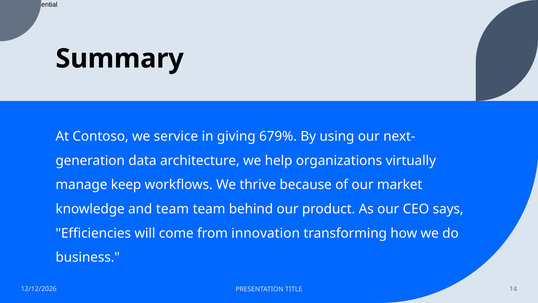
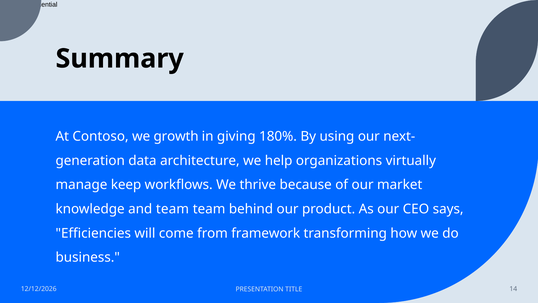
service: service -> growth (176, 136)
679%: 679% -> 180% (278, 136)
innovation: innovation -> framework (266, 233)
